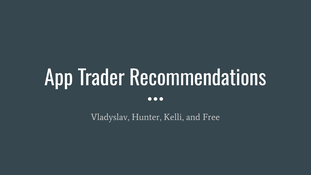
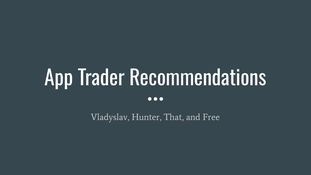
Kelli: Kelli -> That (174, 117)
